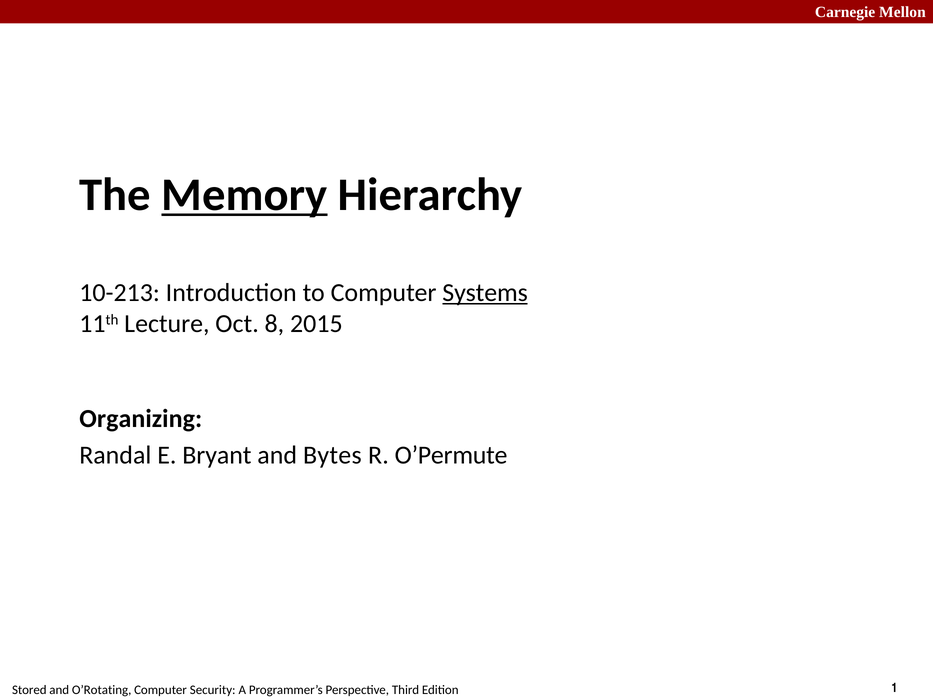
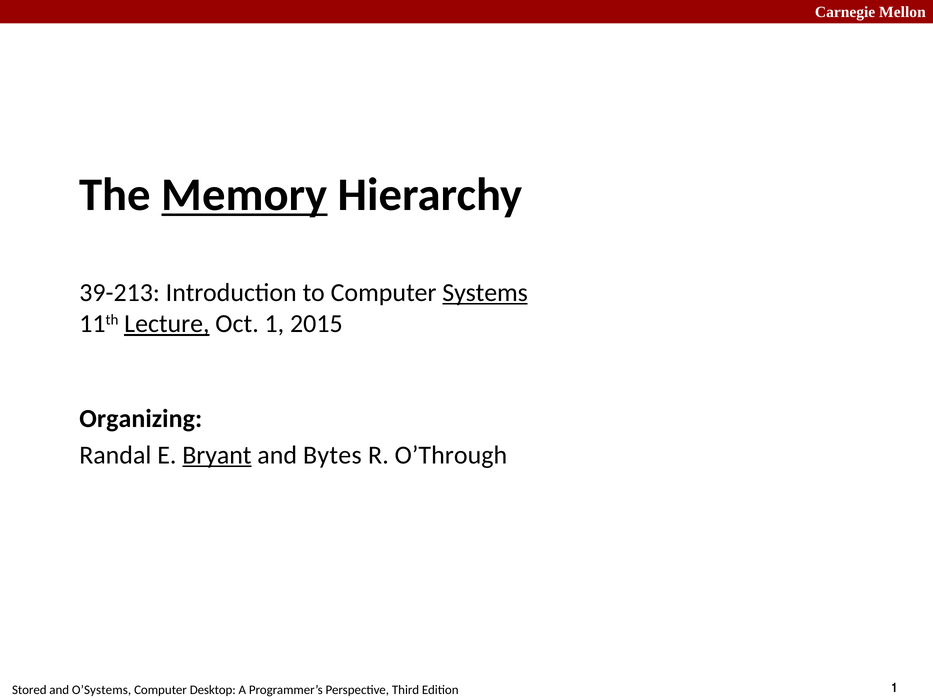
10-213: 10-213 -> 39-213 (120, 293)
Lecture underline: none -> present (167, 324)
Oct 8: 8 -> 1 (274, 324)
Bryant underline: none -> present (217, 455)
O’Permute: O’Permute -> O’Through (451, 455)
O’Rotating: O’Rotating -> O’Systems (102, 690)
Security: Security -> Desktop (213, 690)
